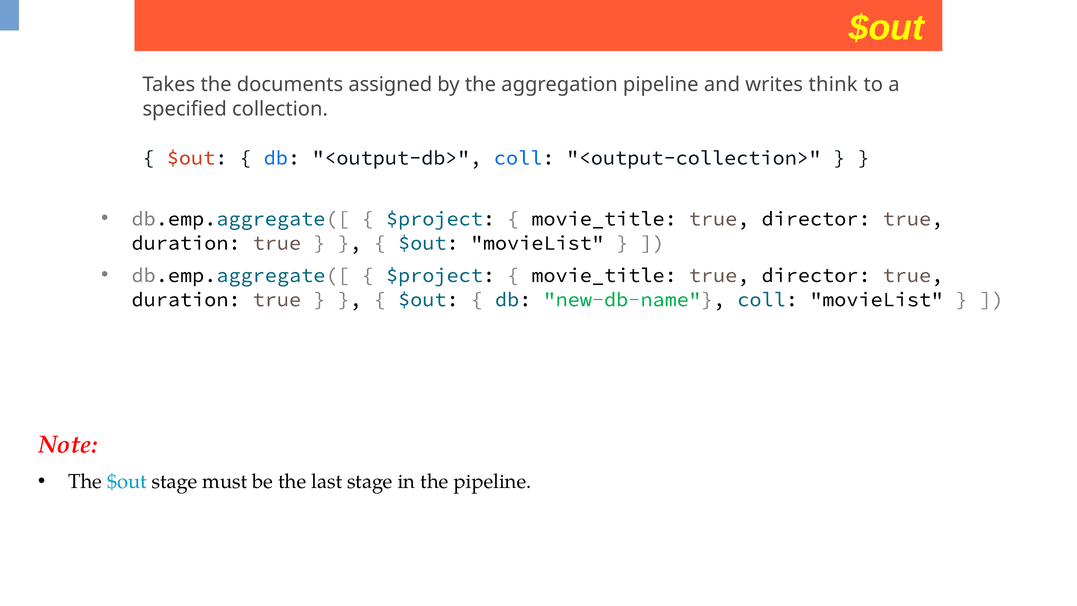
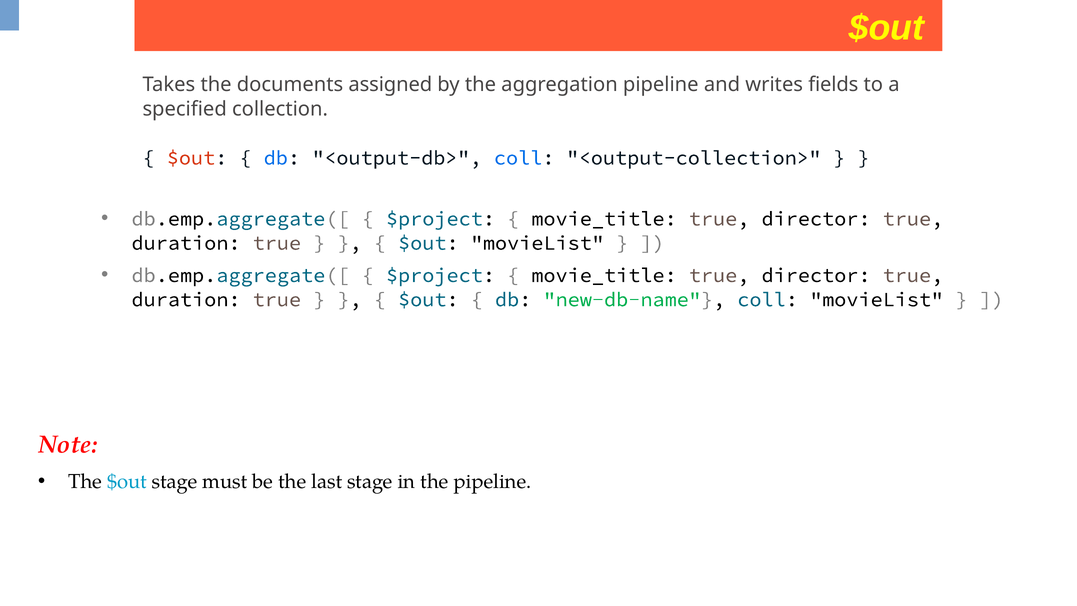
think: think -> fields (833, 85)
